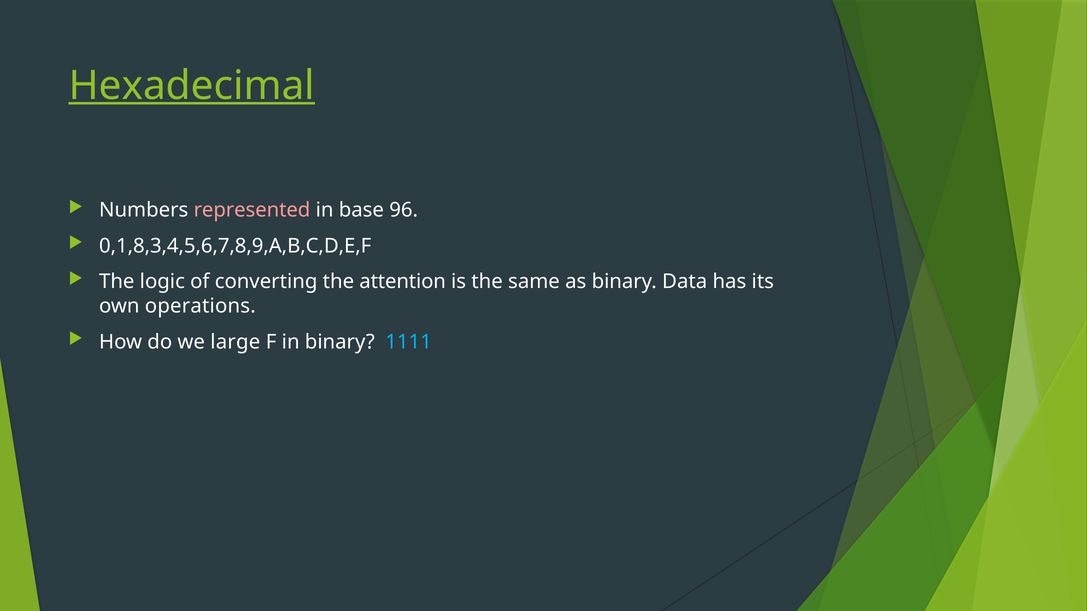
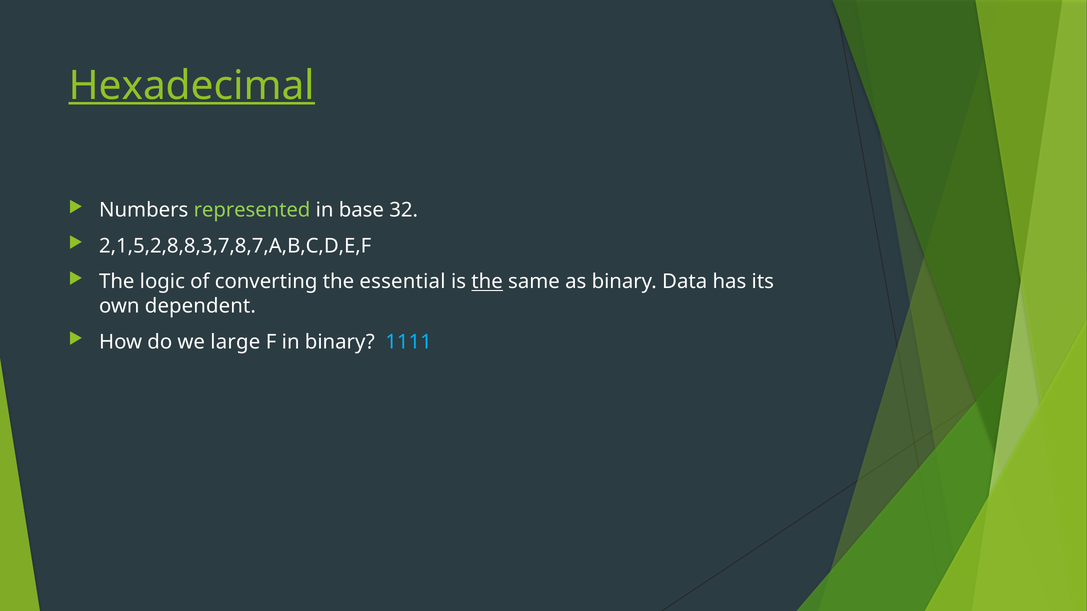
represented colour: pink -> light green (252, 210)
96: 96 -> 32 (404, 210)
0,1,8,3,4,5,6,7,8,9,A,B,C,D,E,F: 0,1,8,3,4,5,6,7,8,9,A,B,C,D,E,F -> 2,1,5,2,8,8,3,7,8,7,A,B,C,D,E,F (235, 246)
attention: attention -> essential (402, 282)
the underline: none -> present (487, 282)
operations: operations -> dependent (200, 306)
